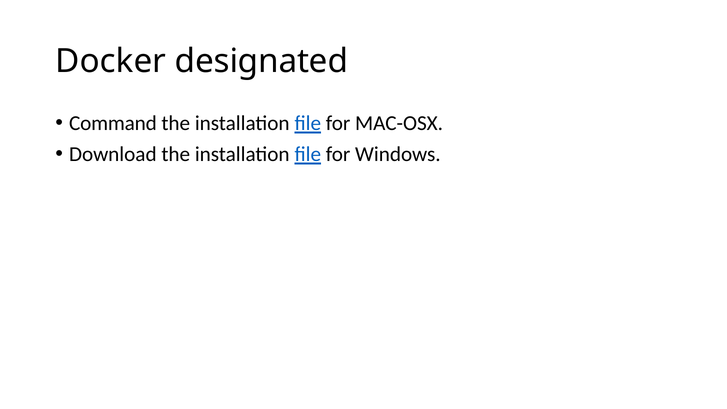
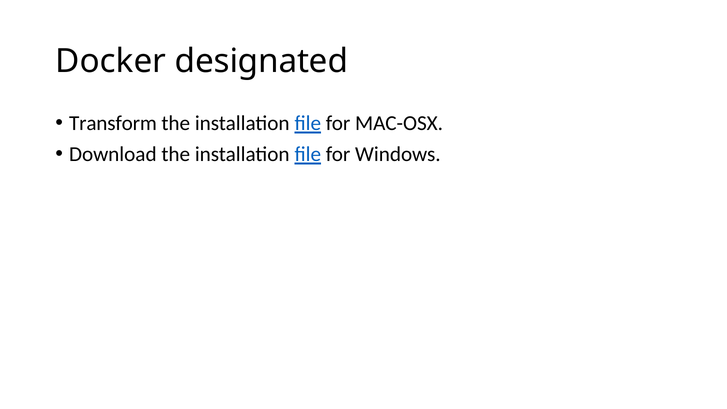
Command: Command -> Transform (113, 123)
